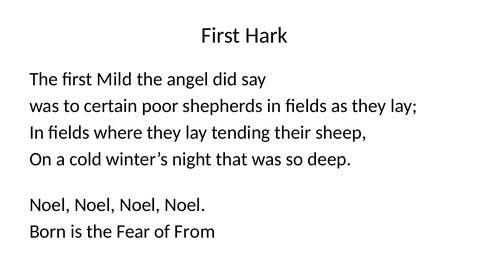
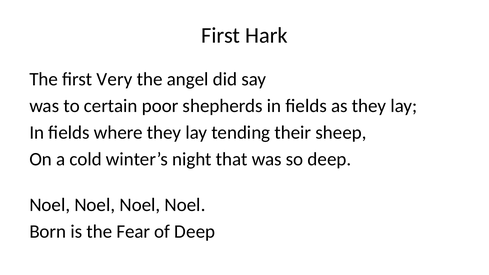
Mild: Mild -> Very (114, 79)
of From: From -> Deep (195, 232)
